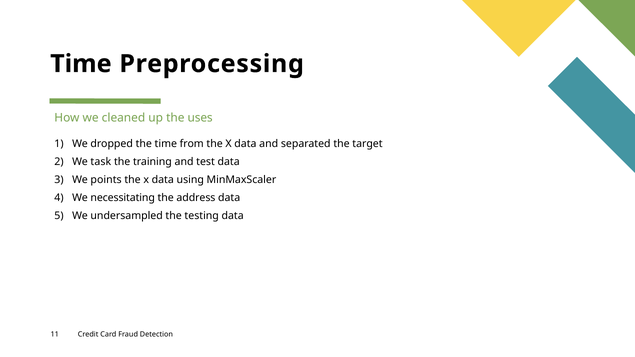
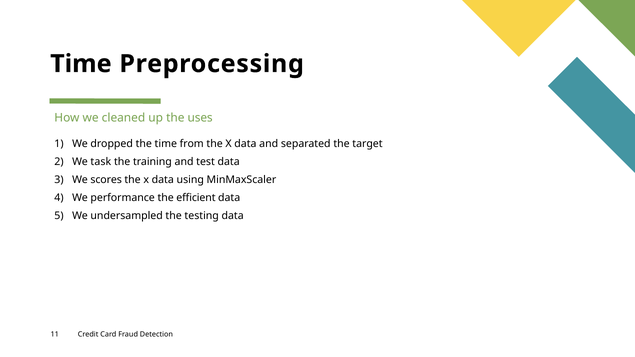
points: points -> scores (106, 180)
necessitating: necessitating -> performance (123, 198)
address: address -> efficient (196, 198)
